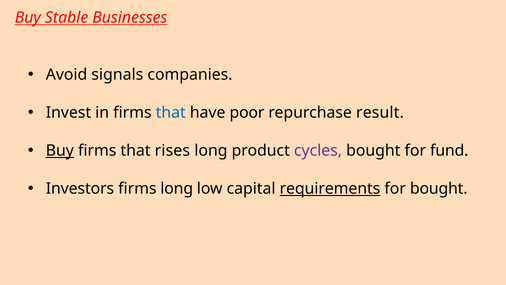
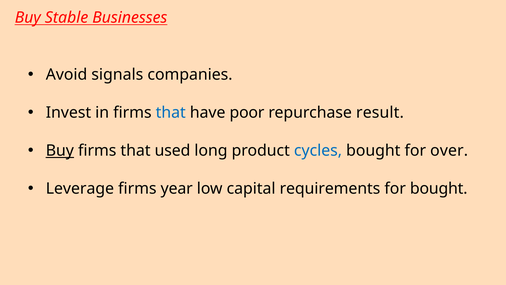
rises: rises -> used (173, 150)
cycles colour: purple -> blue (318, 150)
fund: fund -> over (449, 150)
Investors: Investors -> Leverage (80, 188)
firms long: long -> year (177, 188)
requirements underline: present -> none (330, 188)
